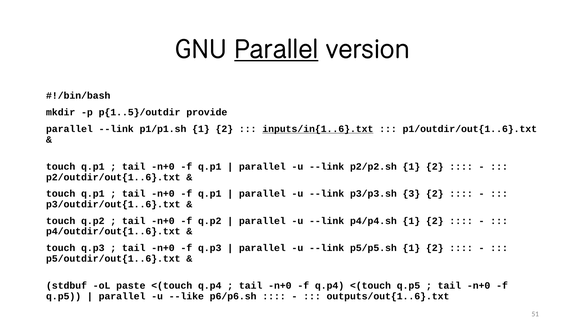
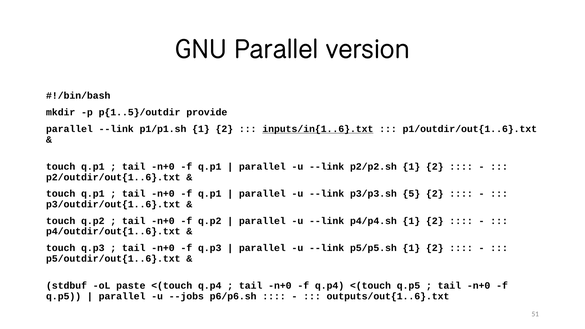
Parallel underline: present -> none (276, 49)
3: 3 -> 5 (411, 194)
--like: --like -> --jobs (186, 296)
